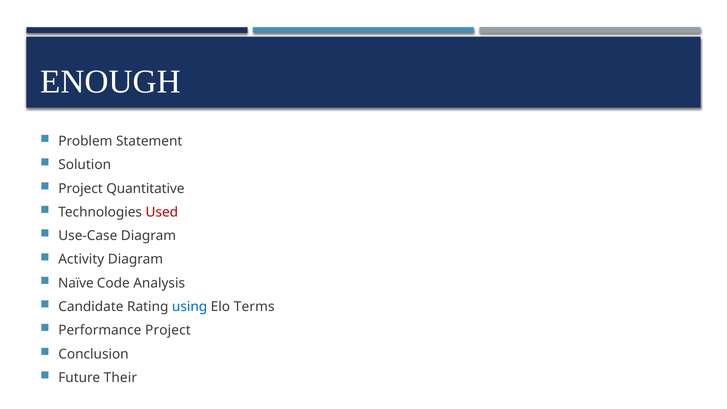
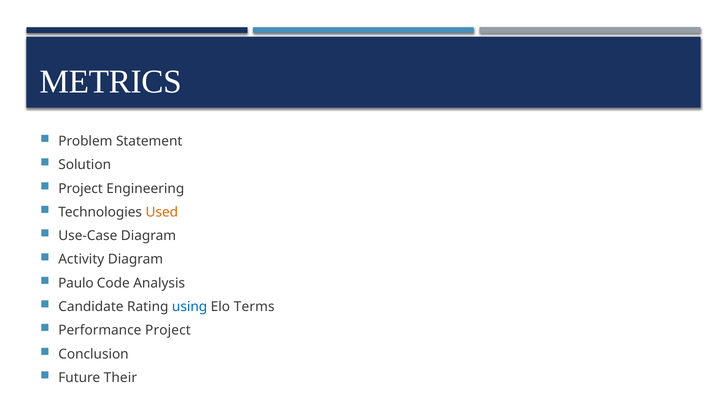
ENOUGH: ENOUGH -> METRICS (111, 82)
Quantitative: Quantitative -> Engineering (145, 189)
Used colour: red -> orange (162, 212)
Naïve: Naïve -> Paulo (76, 283)
